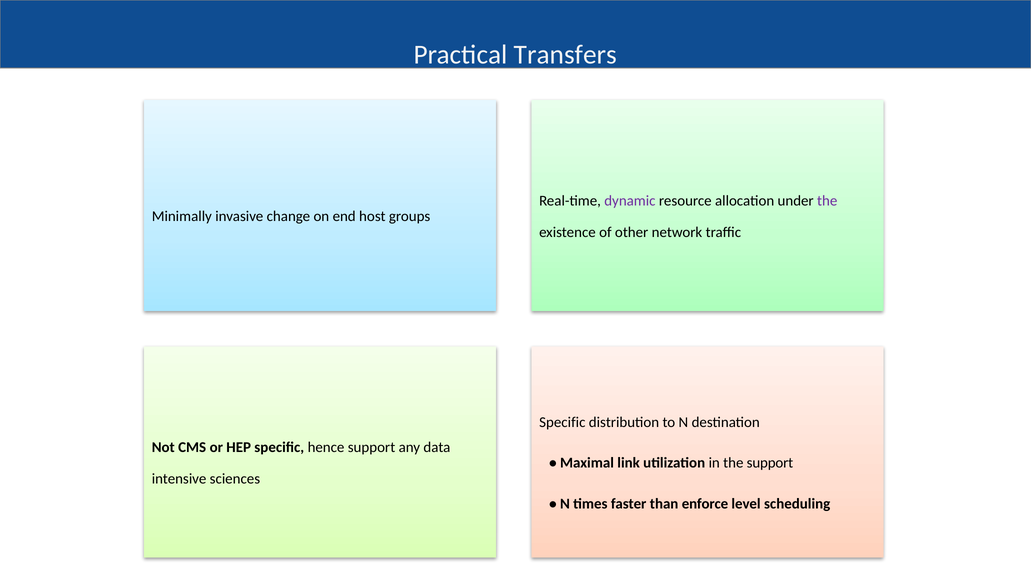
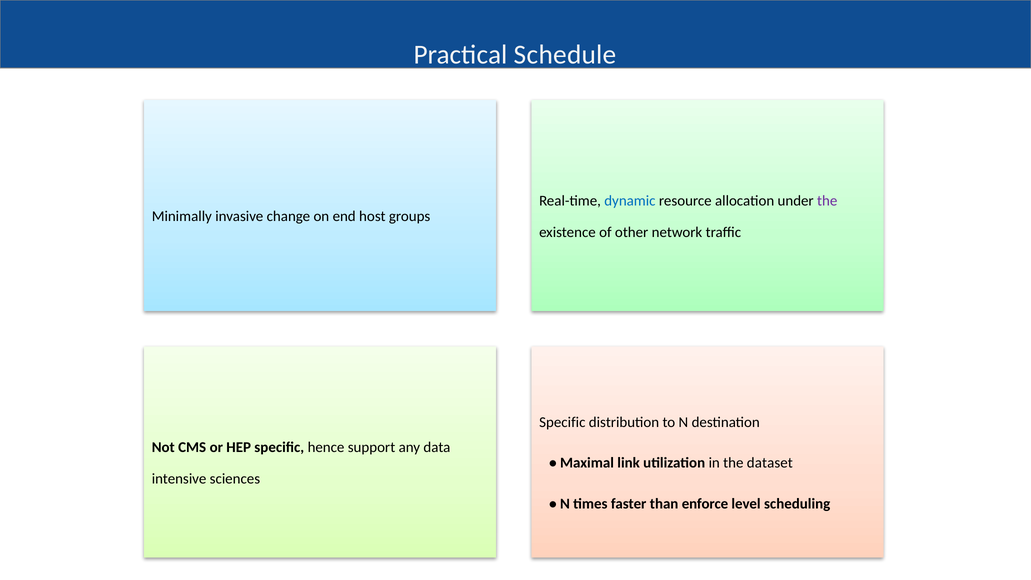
Transfers: Transfers -> Schedule (565, 54)
dynamic colour: purple -> blue (630, 201)
the support: support -> dataset (770, 463)
